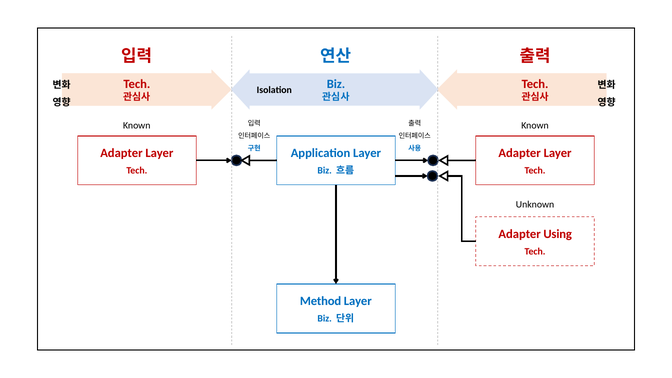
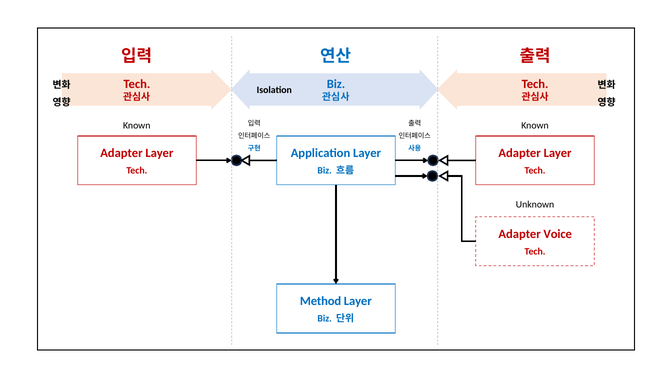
Using: Using -> Voice (558, 234)
